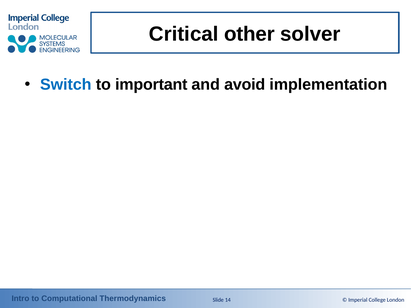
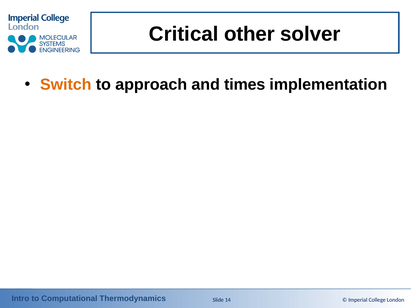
Switch colour: blue -> orange (66, 85)
important: important -> approach (151, 85)
avoid: avoid -> times (245, 85)
